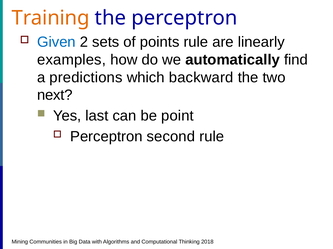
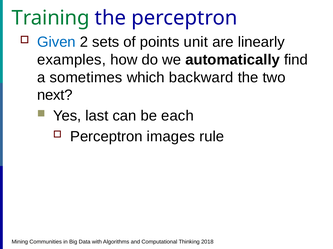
Training colour: orange -> green (51, 18)
points rule: rule -> unit (196, 42)
predictions: predictions -> sometimes (86, 78)
point: point -> each (178, 116)
second: second -> images (171, 137)
